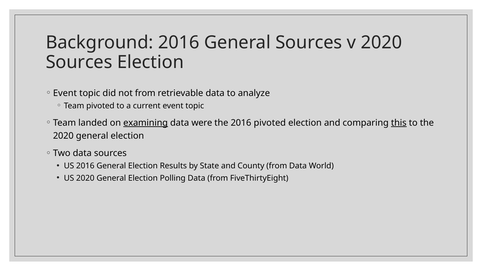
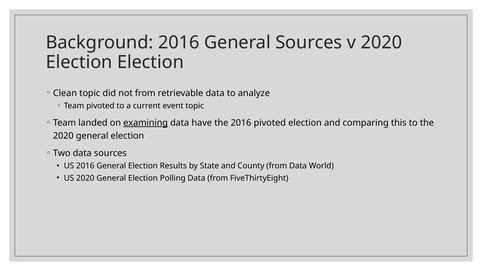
Sources: Sources -> Election (79, 62)
Event: Event -> Clean (65, 93)
were: were -> have (202, 123)
this underline: present -> none (399, 123)
